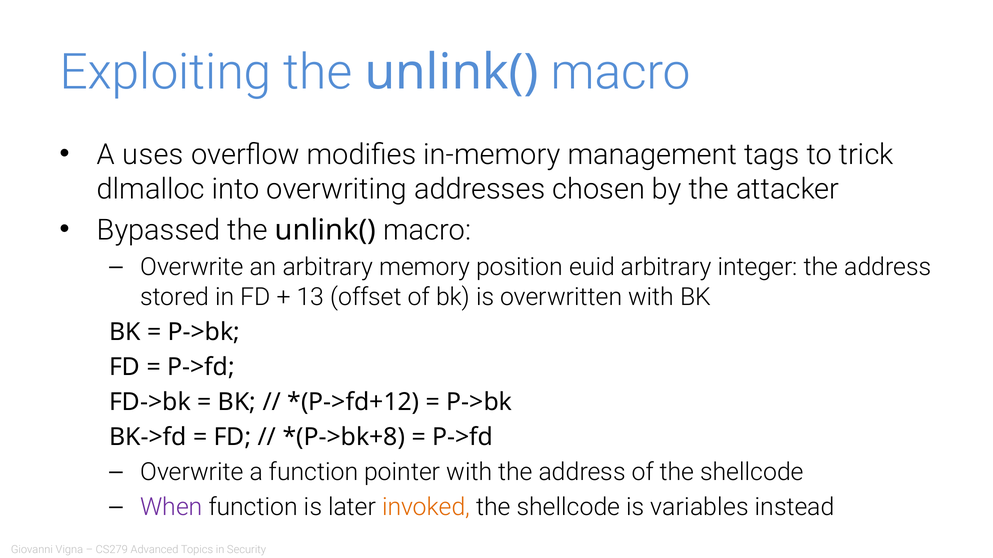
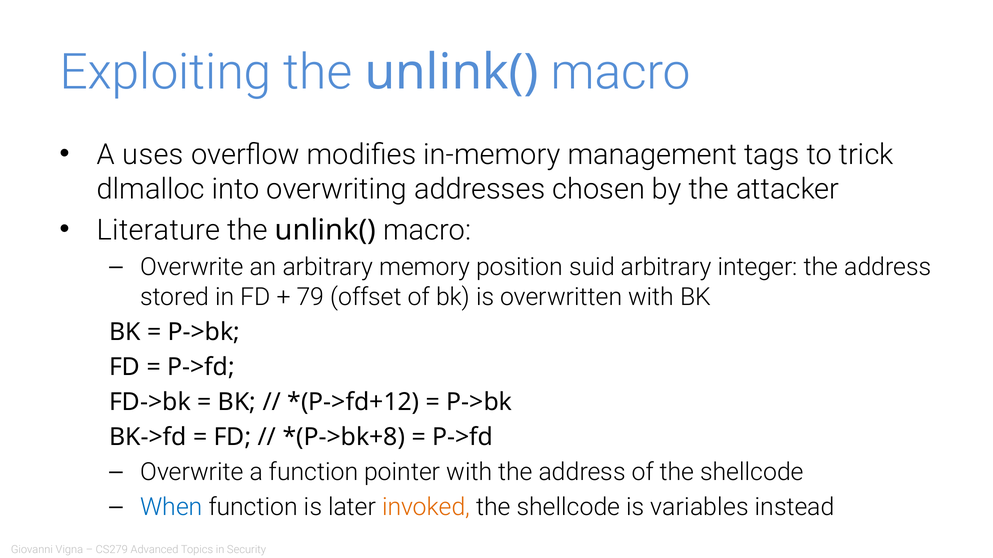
Bypassed: Bypassed -> Literature (159, 230)
euid: euid -> suid (592, 268)
13: 13 -> 79 (310, 297)
When colour: purple -> blue (171, 507)
